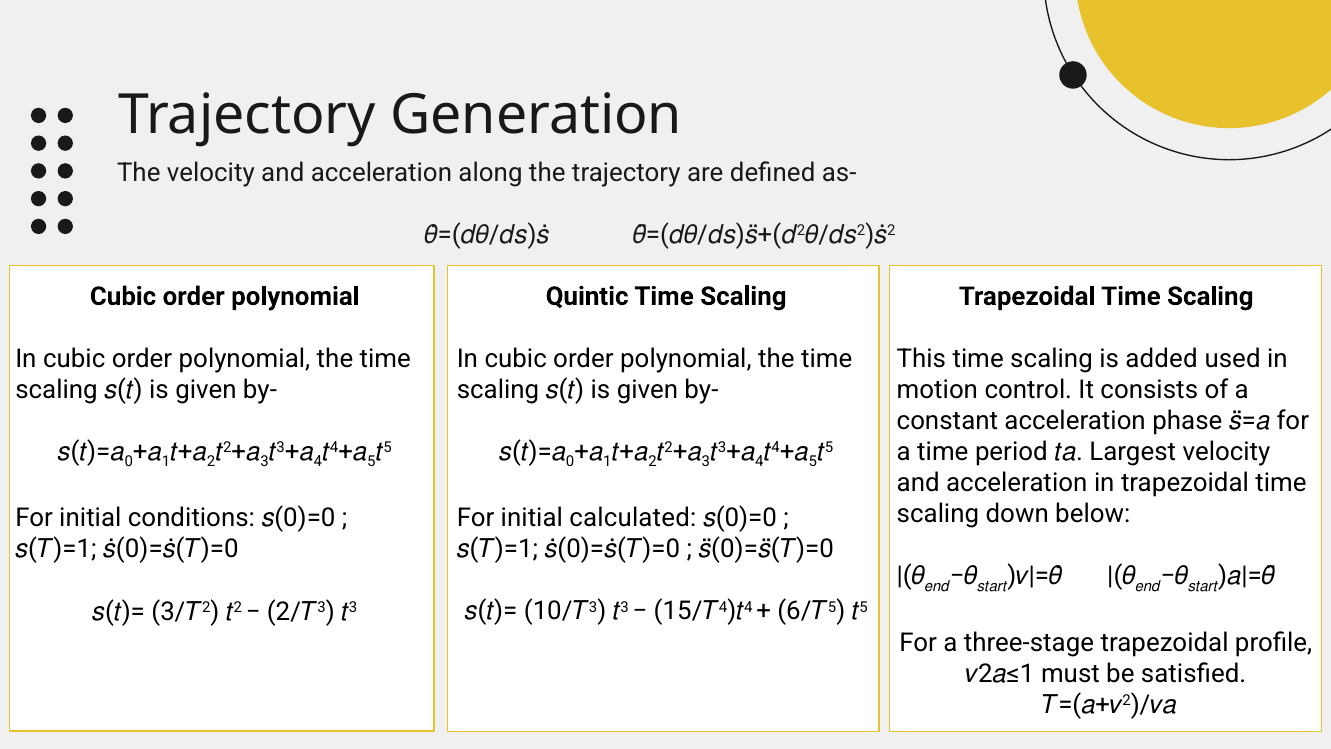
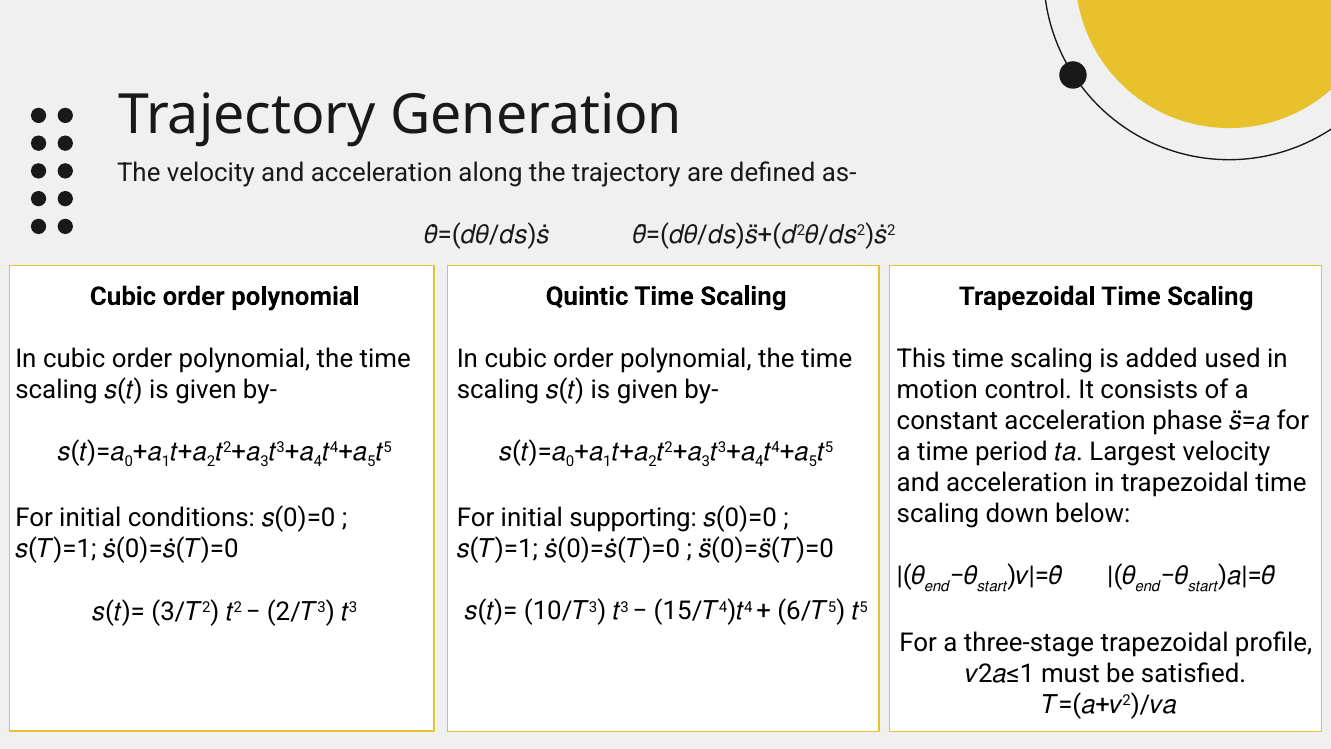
calculated: calculated -> supporting (633, 518)
